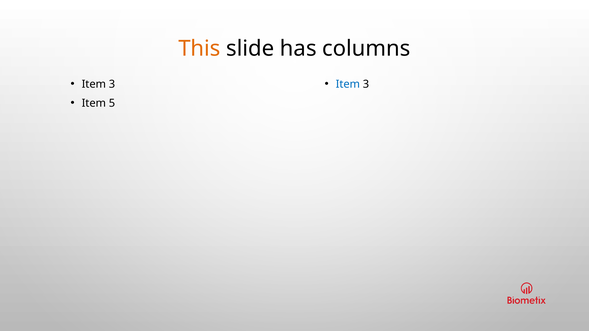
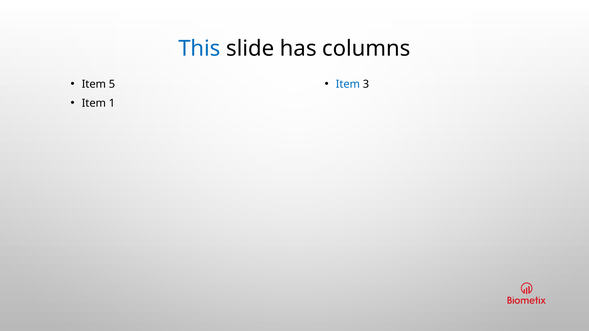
This colour: orange -> blue (199, 49)
3: 3 -> 5 (112, 84)
5: 5 -> 1 (112, 103)
